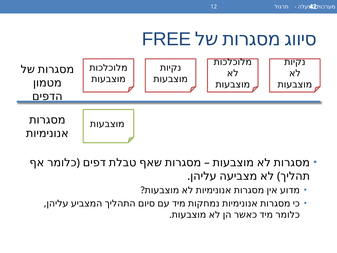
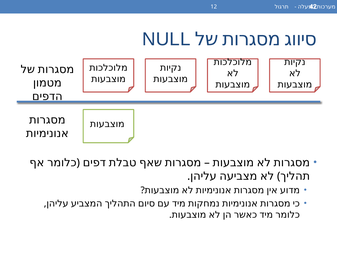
FREE: FREE -> NULL (166, 39)
